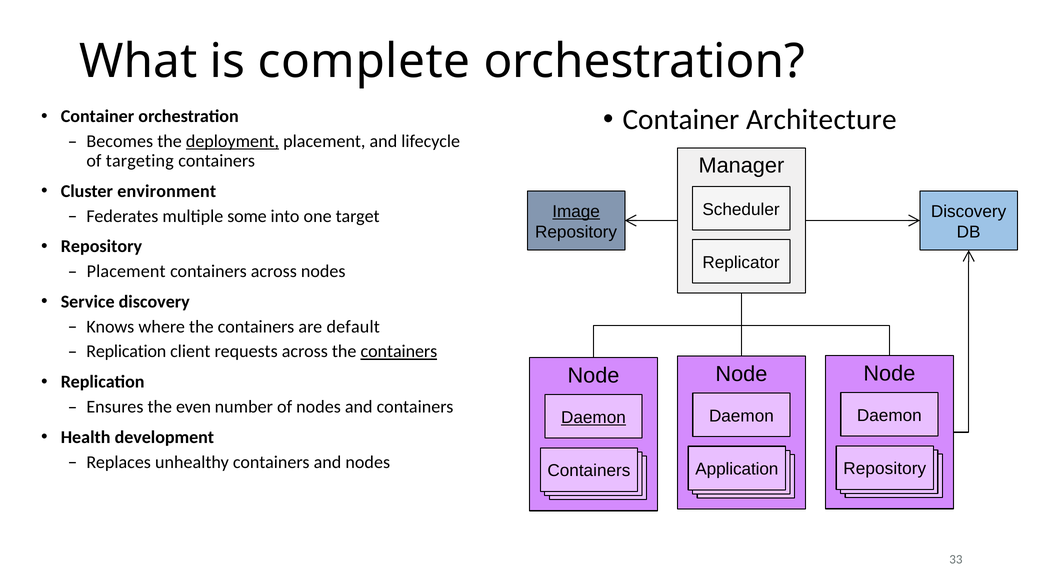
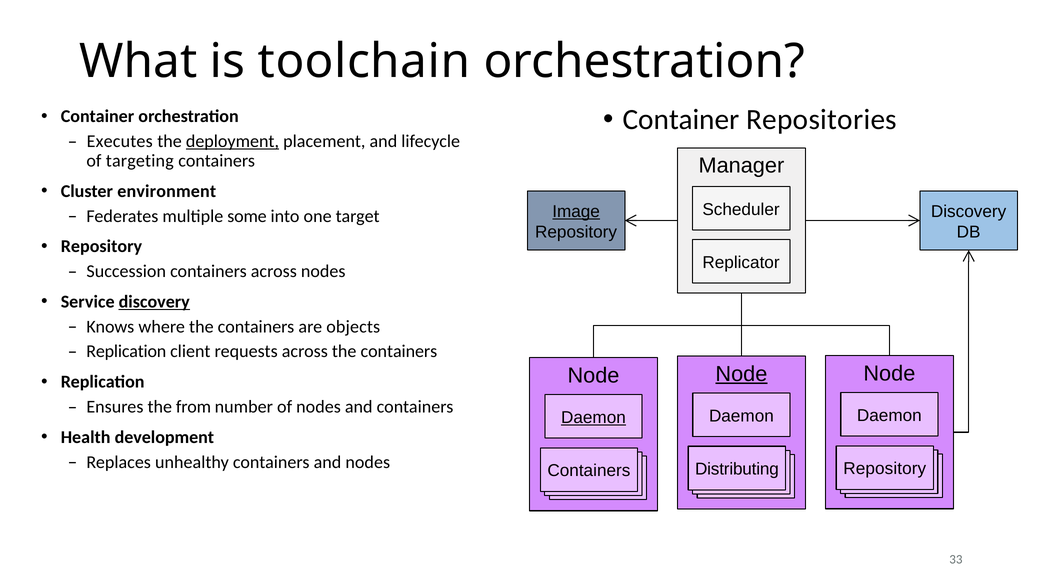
complete: complete -> toolchain (364, 61)
Architecture: Architecture -> Repositories (821, 120)
Becomes: Becomes -> Executes (120, 141)
Placement: Placement -> Succession (126, 271)
discovery underline: none -> present (154, 302)
default: default -> objects (353, 327)
containers underline: present -> none (399, 352)
Node underline: none -> present (741, 374)
even: even -> from (194, 407)
Application: Application -> Distributing (737, 469)
